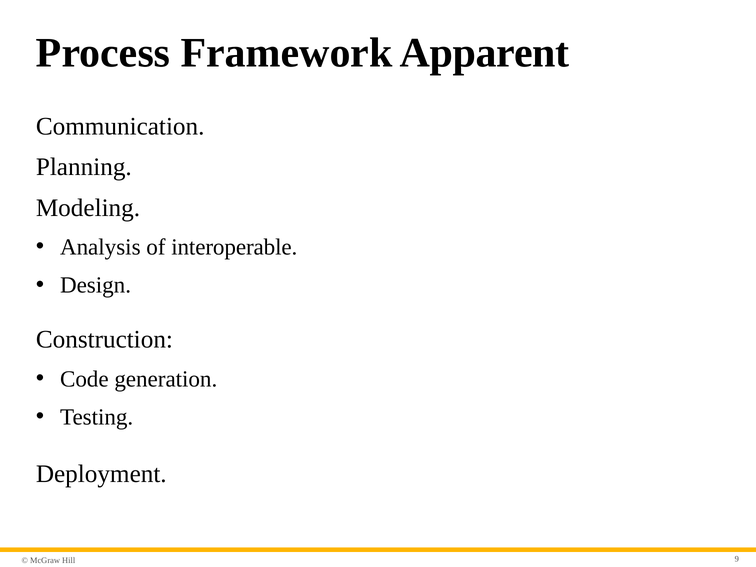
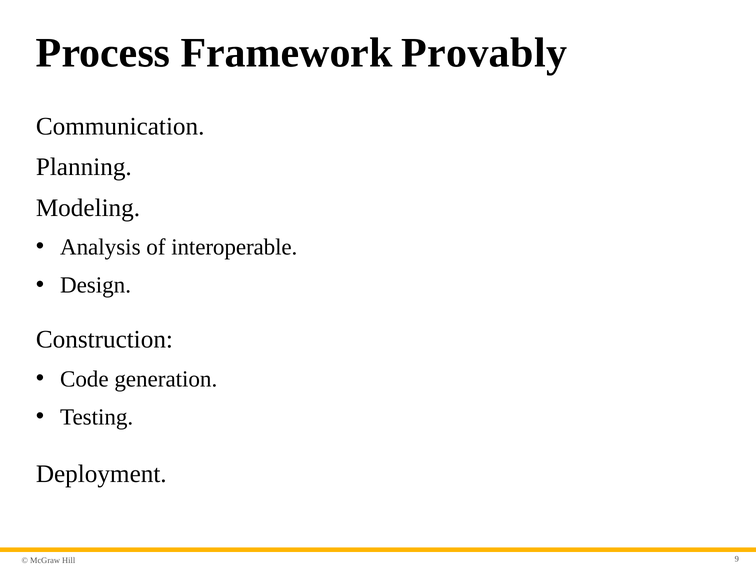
Apparent: Apparent -> Provably (484, 53)
